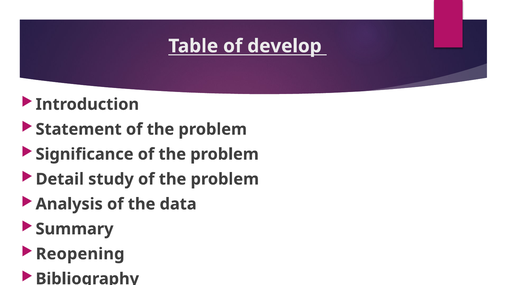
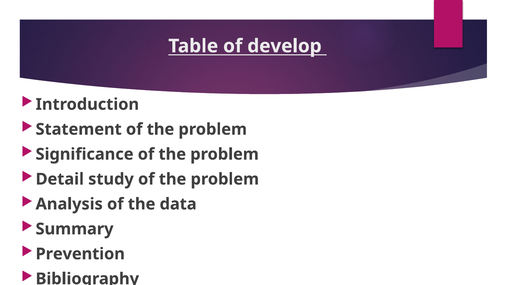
Reopening: Reopening -> Prevention (80, 254)
